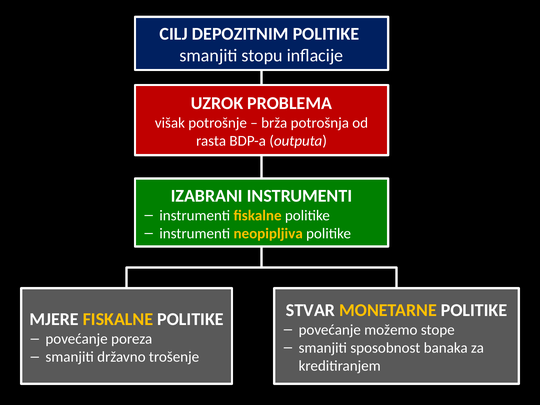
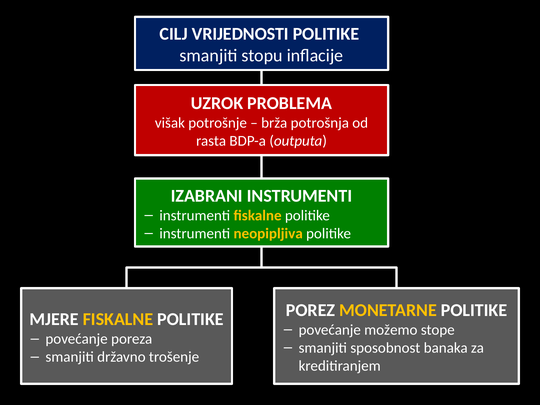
DEPOZITNIM: DEPOZITNIM -> VRIJEDNOSTI (240, 34)
STVAR: STVAR -> POREZ (310, 310)
